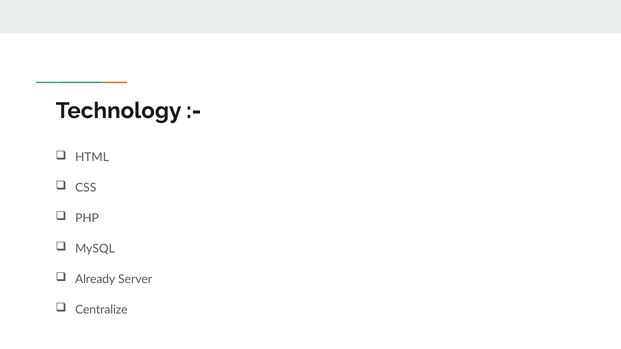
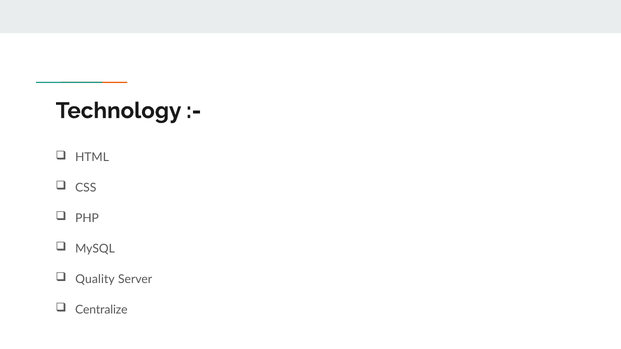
Already: Already -> Quality (95, 279)
